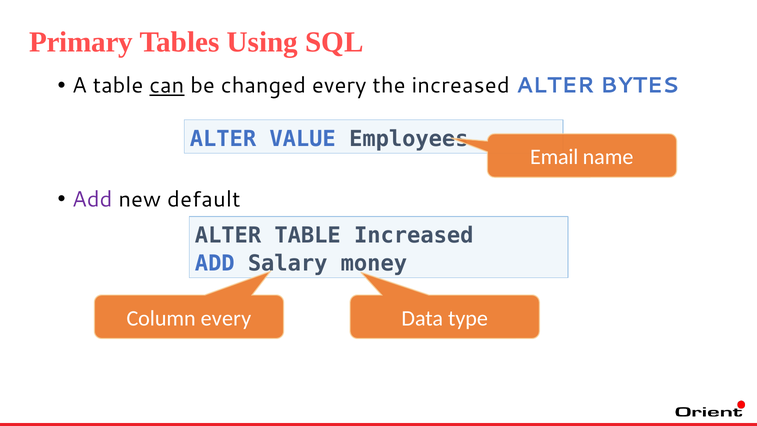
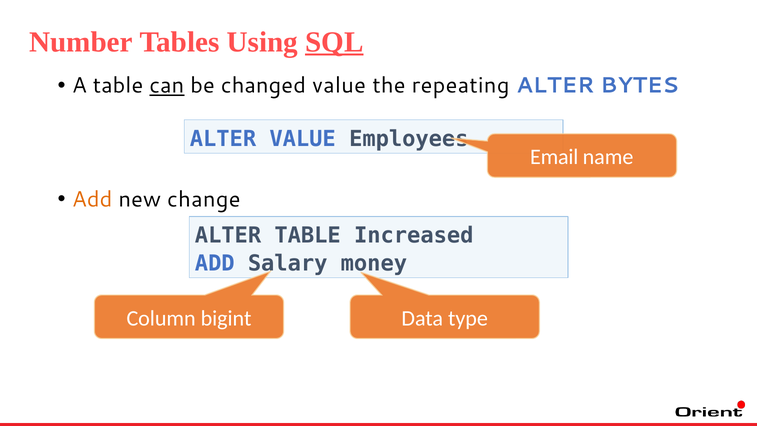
Primary: Primary -> Number (81, 42)
SQL underline: none -> present (334, 42)
changed every: every -> value (339, 86)
the increased: increased -> repeating (461, 86)
Add colour: purple -> orange (92, 199)
default: default -> change (204, 199)
Column every: every -> bigint (226, 318)
